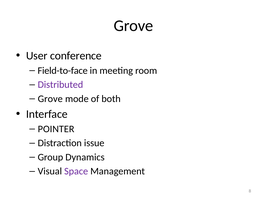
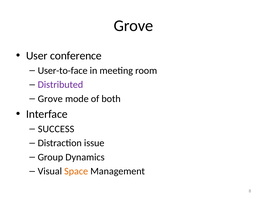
Field-to-face: Field-to-face -> User-to-face (63, 71)
POINTER: POINTER -> SUCCESS (56, 129)
Space colour: purple -> orange (76, 171)
